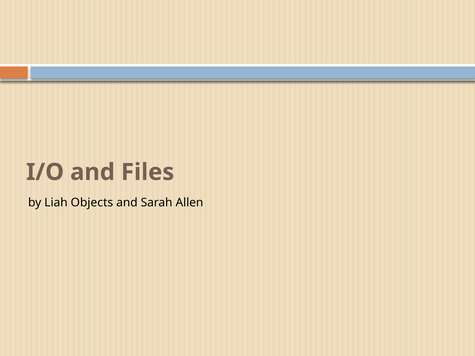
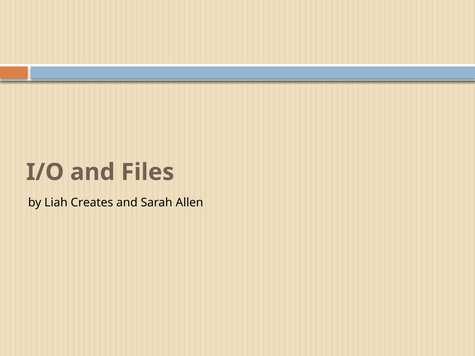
Objects: Objects -> Creates (92, 203)
